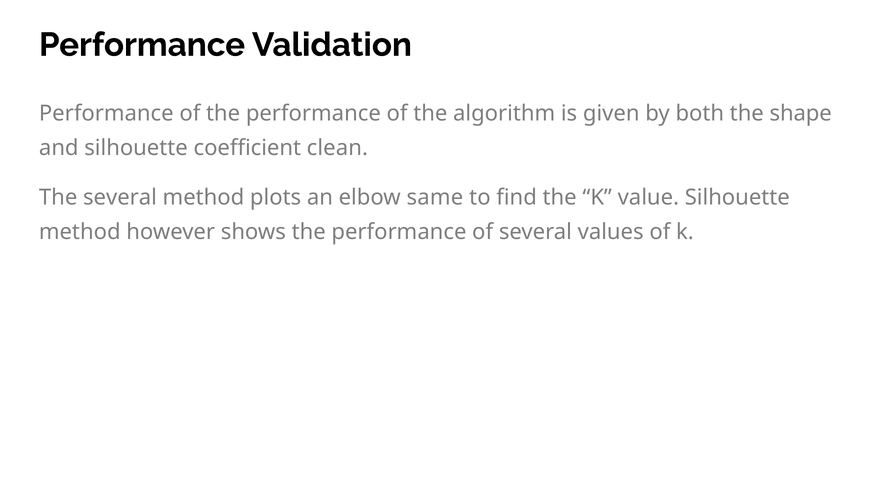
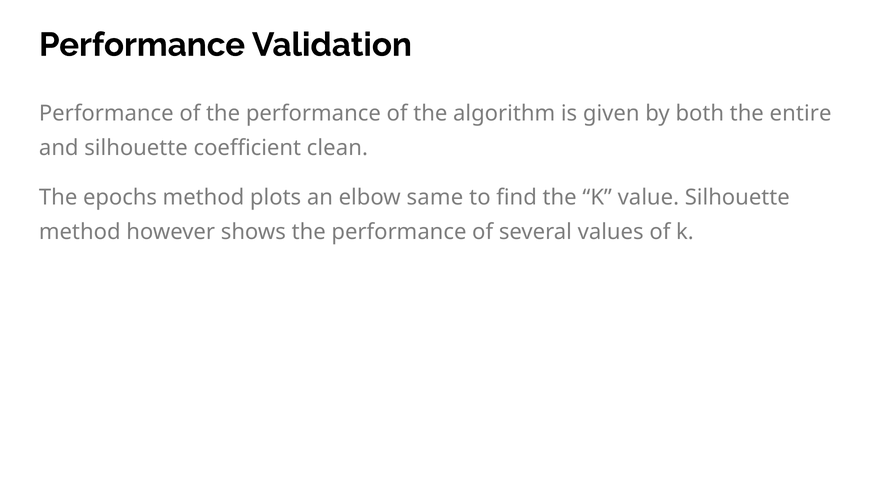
shape: shape -> entire (801, 113)
The several: several -> epochs (120, 197)
